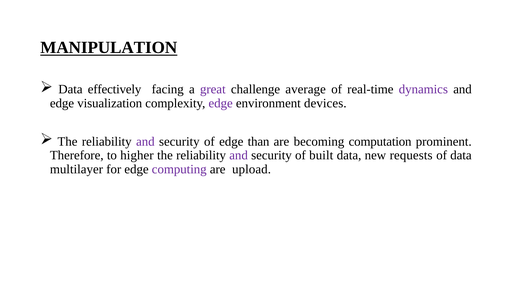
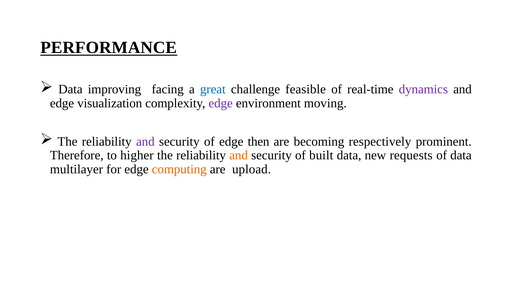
MANIPULATION: MANIPULATION -> PERFORMANCE (109, 48)
effectively: effectively -> improving (114, 90)
great colour: purple -> blue (213, 90)
average: average -> feasible (306, 90)
devices: devices -> moving (325, 103)
than: than -> then (259, 142)
computation: computation -> respectively (380, 142)
and colour: purple -> orange (239, 156)
computing colour: purple -> orange (179, 169)
